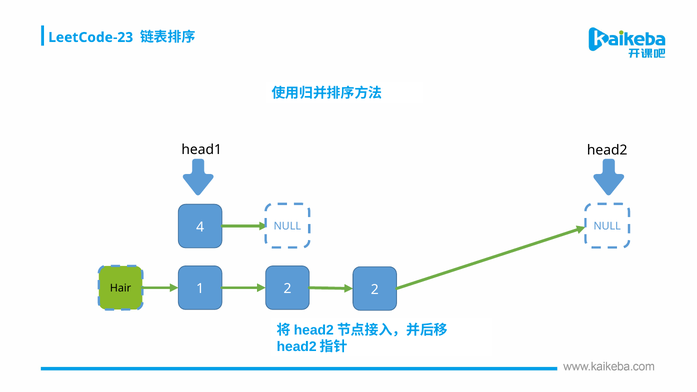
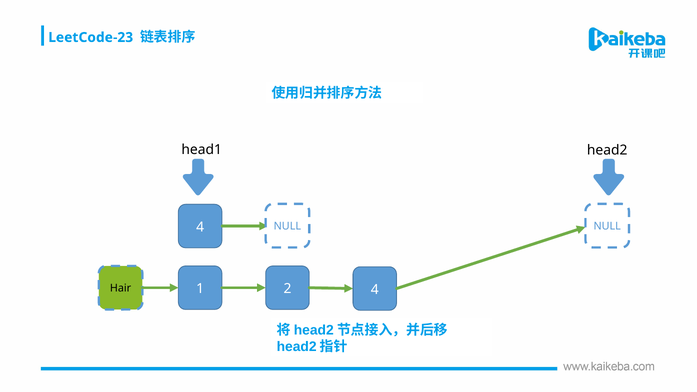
1 2: 2 -> 4 (375, 290)
